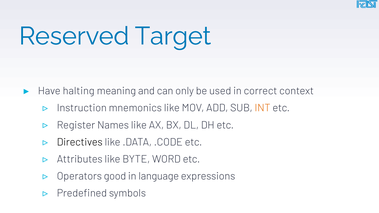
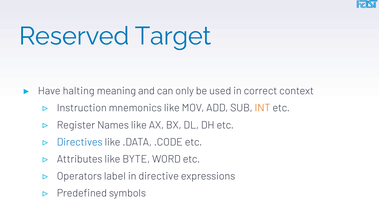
Directives colour: black -> blue (80, 142)
good: good -> label (115, 176)
language: language -> directive (159, 176)
